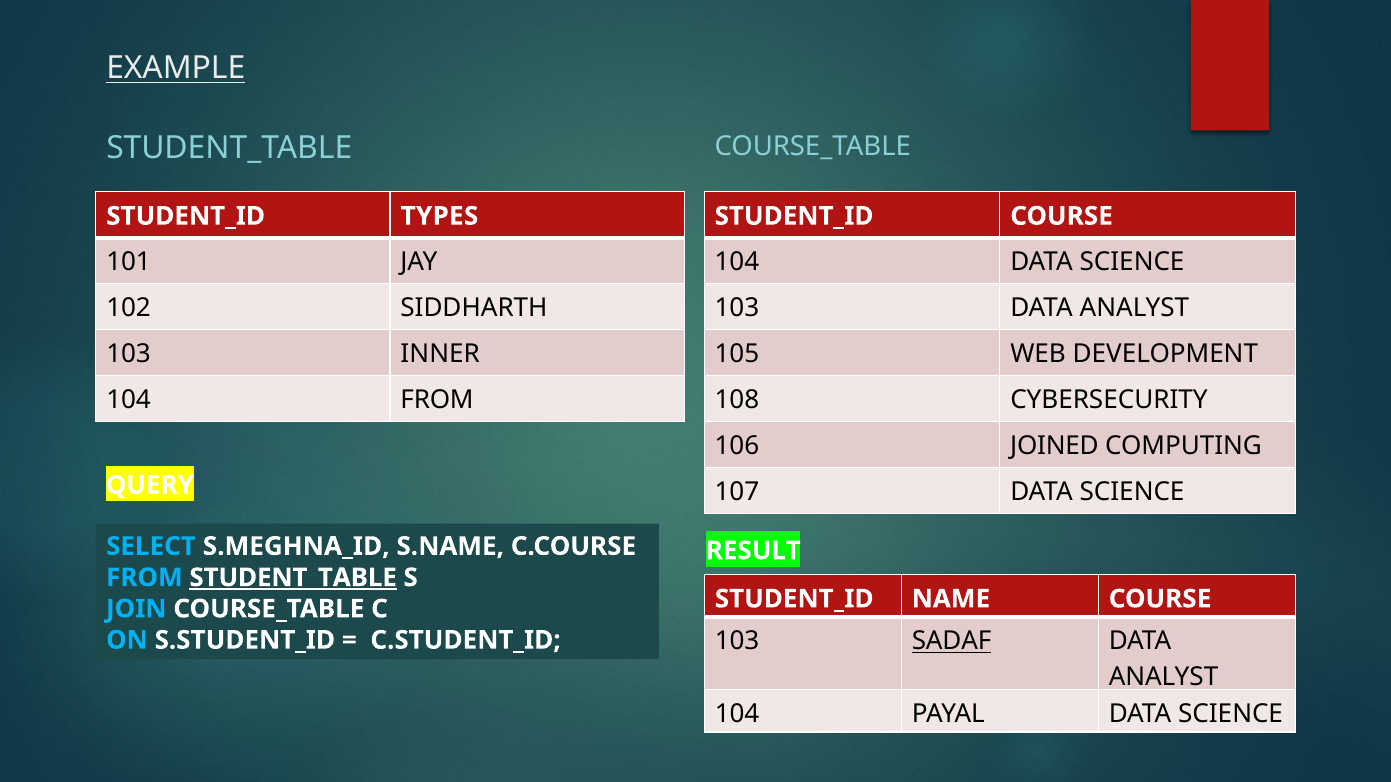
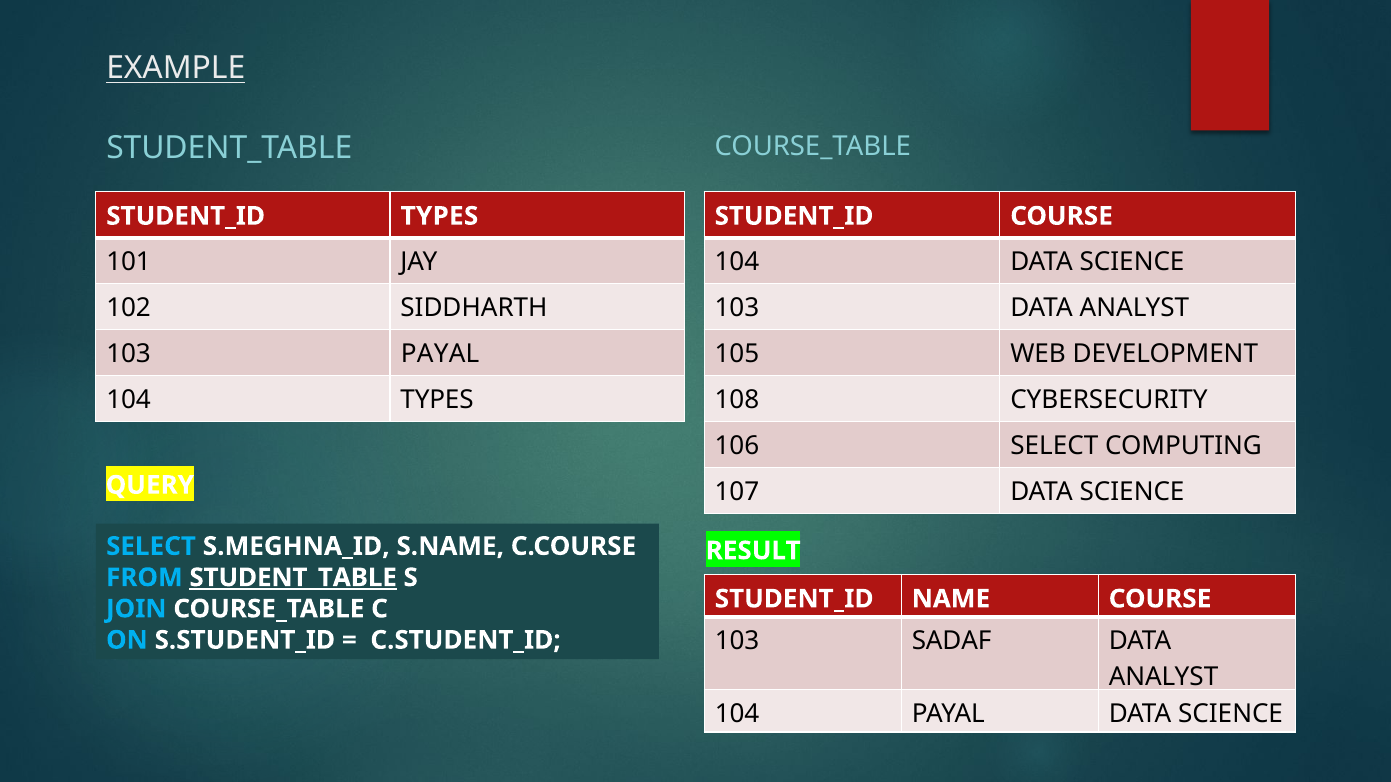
103 INNER: INNER -> PAYAL (440, 354)
104 FROM: FROM -> TYPES (437, 400)
106 JOINED: JOINED -> SELECT (1054, 446)
SADAF underline: present -> none (952, 641)
